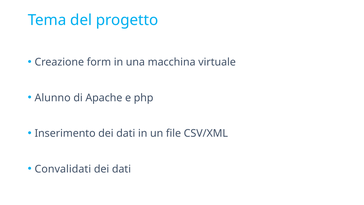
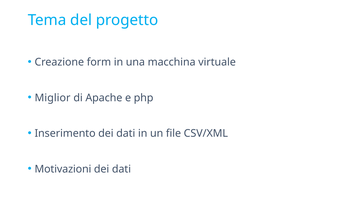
Alunno: Alunno -> Miglior (53, 98)
Convalidati: Convalidati -> Motivazioni (63, 169)
